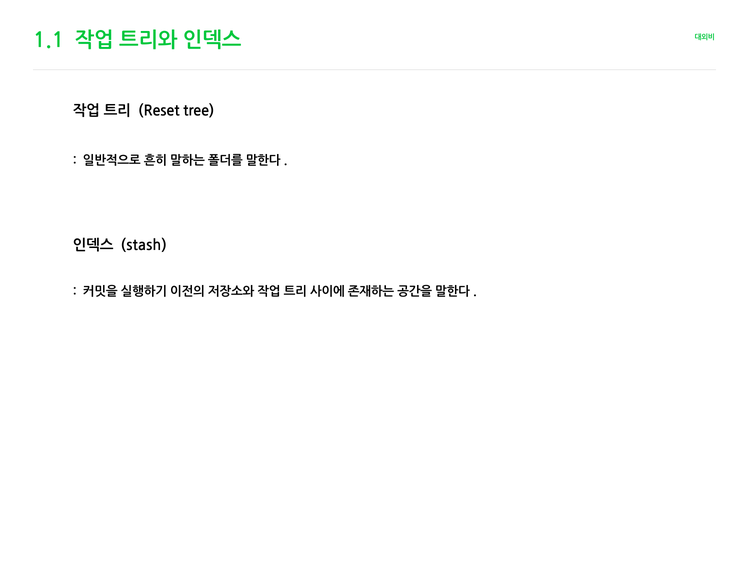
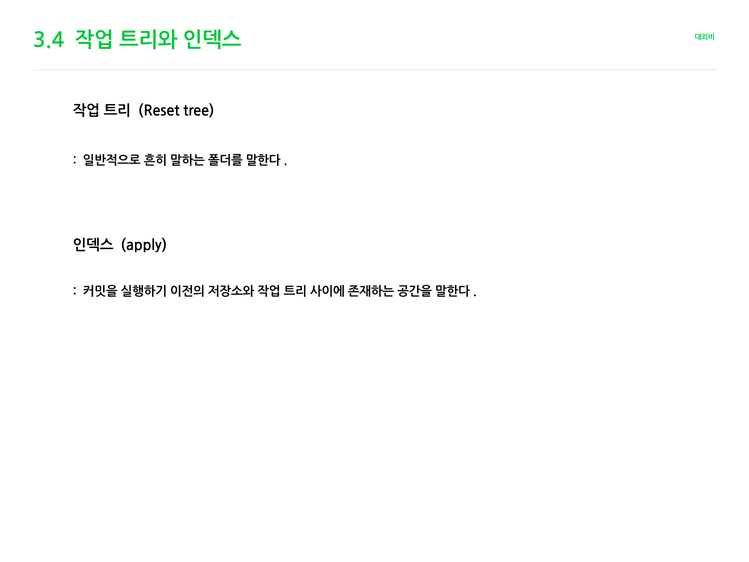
1.1: 1.1 -> 3.4 (49, 40)
stash: stash -> apply (144, 245)
